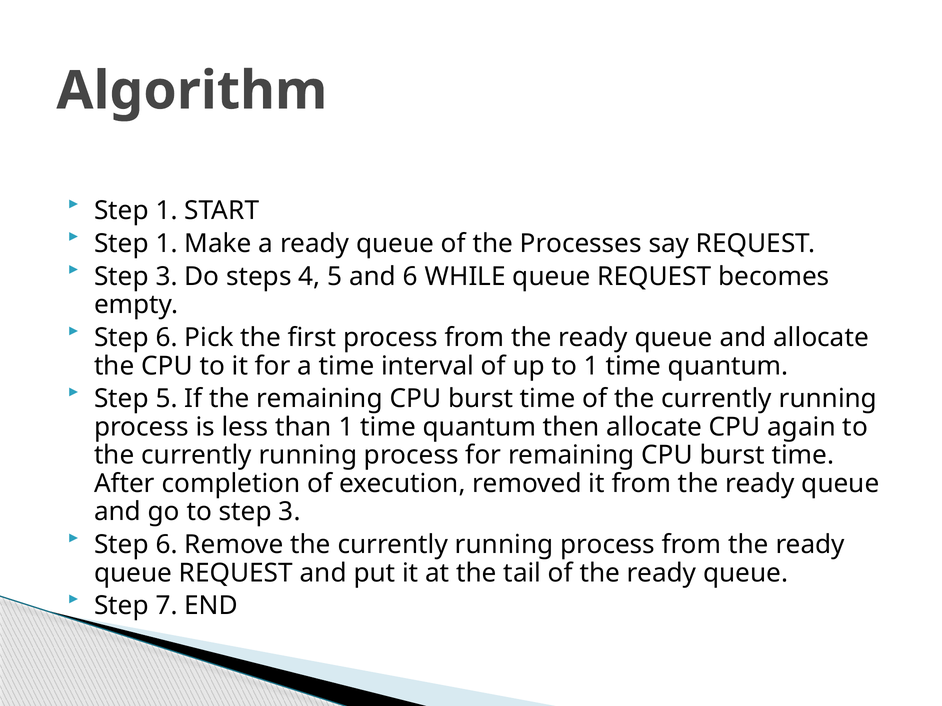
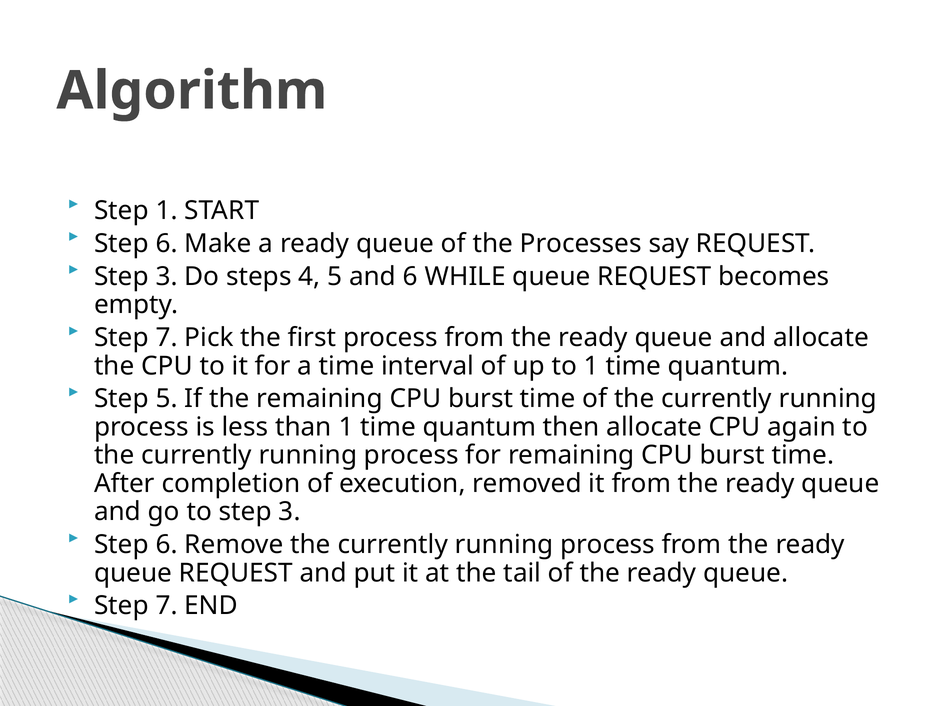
1: 1 -> 6 (167, 244)
6: 6 -> 7 (167, 338)
